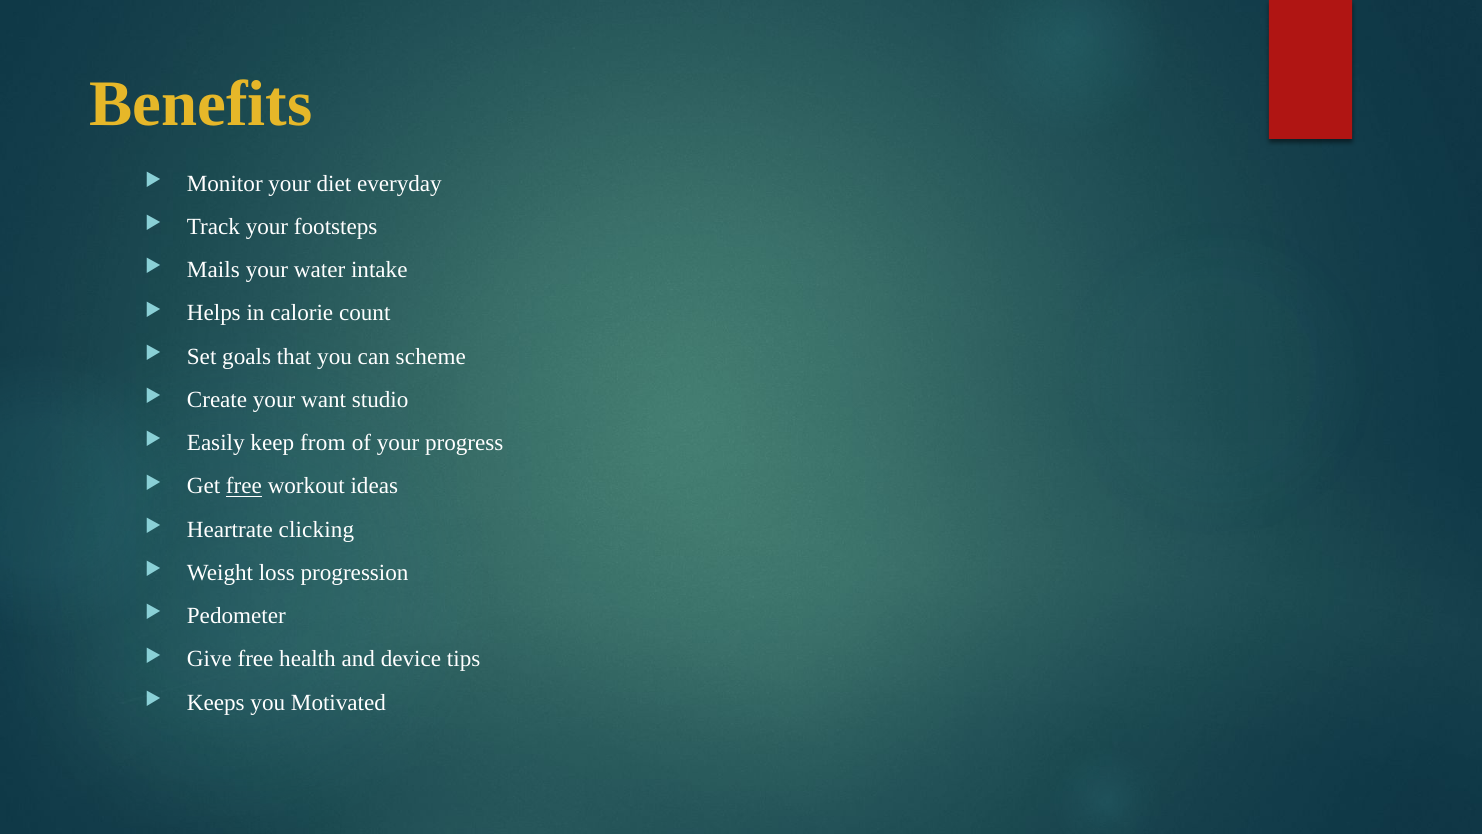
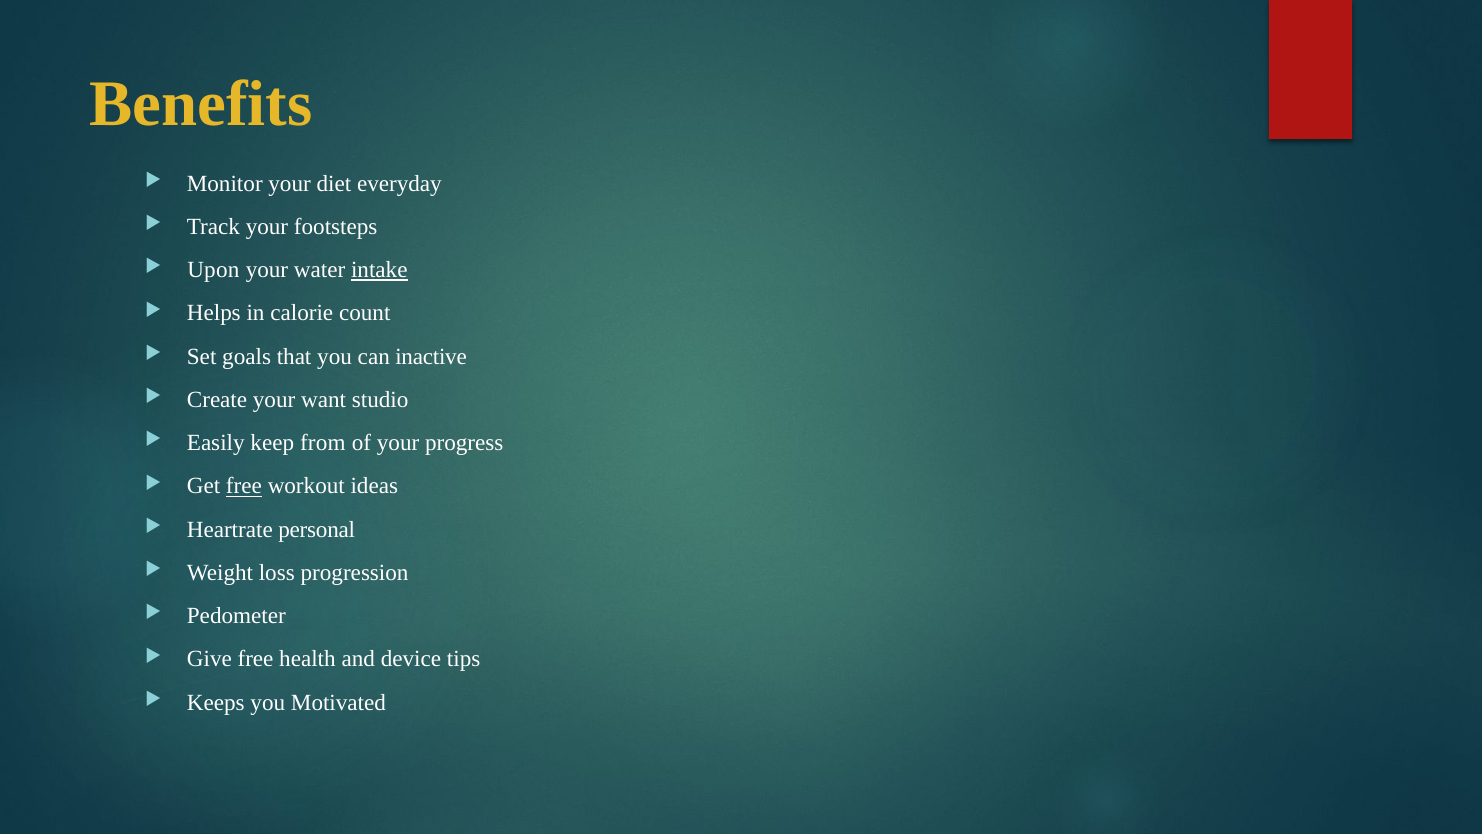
Mails: Mails -> Upon (213, 270)
intake underline: none -> present (379, 270)
scheme: scheme -> inactive (431, 356)
clicking: clicking -> personal (317, 529)
